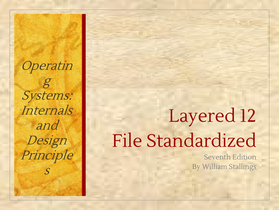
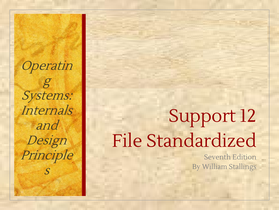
Layered: Layered -> Support (202, 116)
